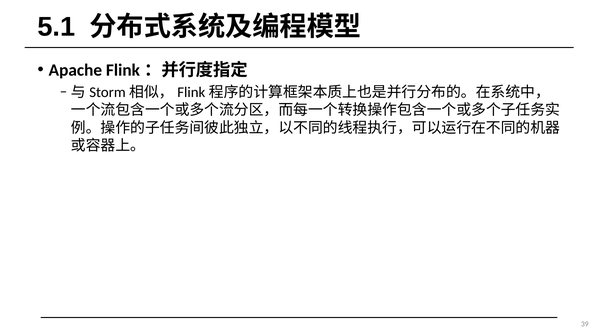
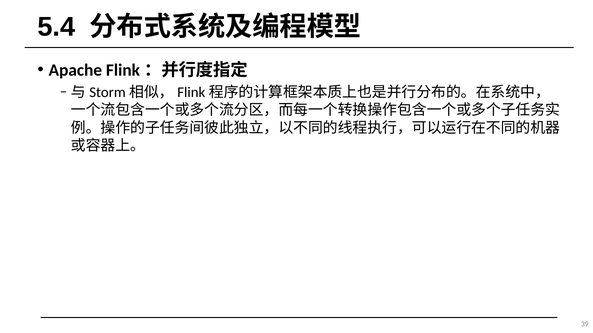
5.1: 5.1 -> 5.4 (56, 27)
